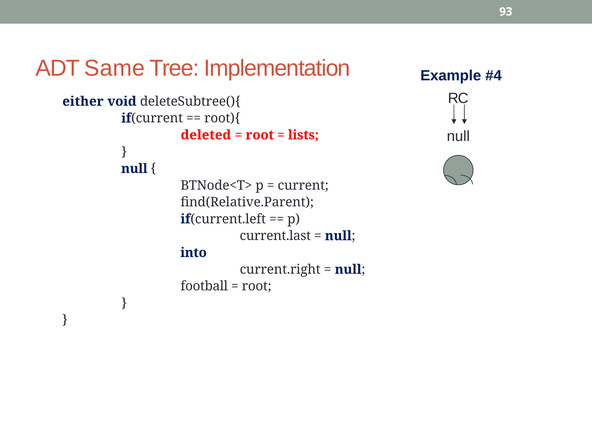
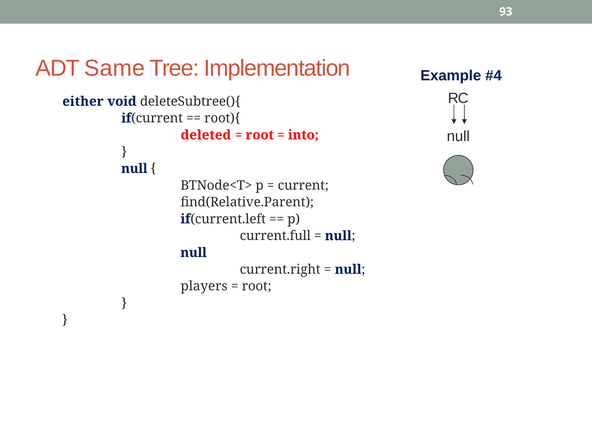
lists: lists -> into (303, 135)
current.last: current.last -> current.full (275, 236)
into: into -> null (194, 253)
football: football -> players (204, 286)
